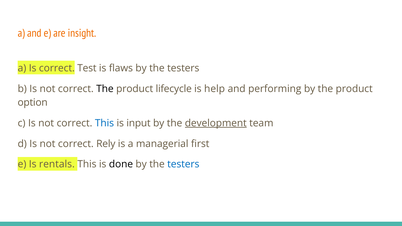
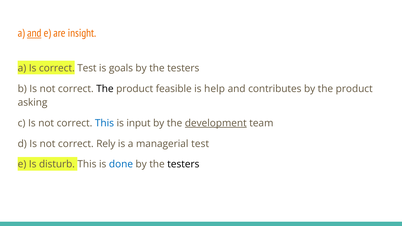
and underline: none -> present (34, 33)
flaws: flaws -> goals (121, 68)
lifecycle: lifecycle -> feasible (174, 89)
performing: performing -> contributes (275, 89)
option: option -> asking (33, 103)
managerial first: first -> test (200, 144)
rentals: rentals -> disturb (57, 164)
done colour: black -> blue (121, 164)
testers colour: blue -> black (183, 164)
